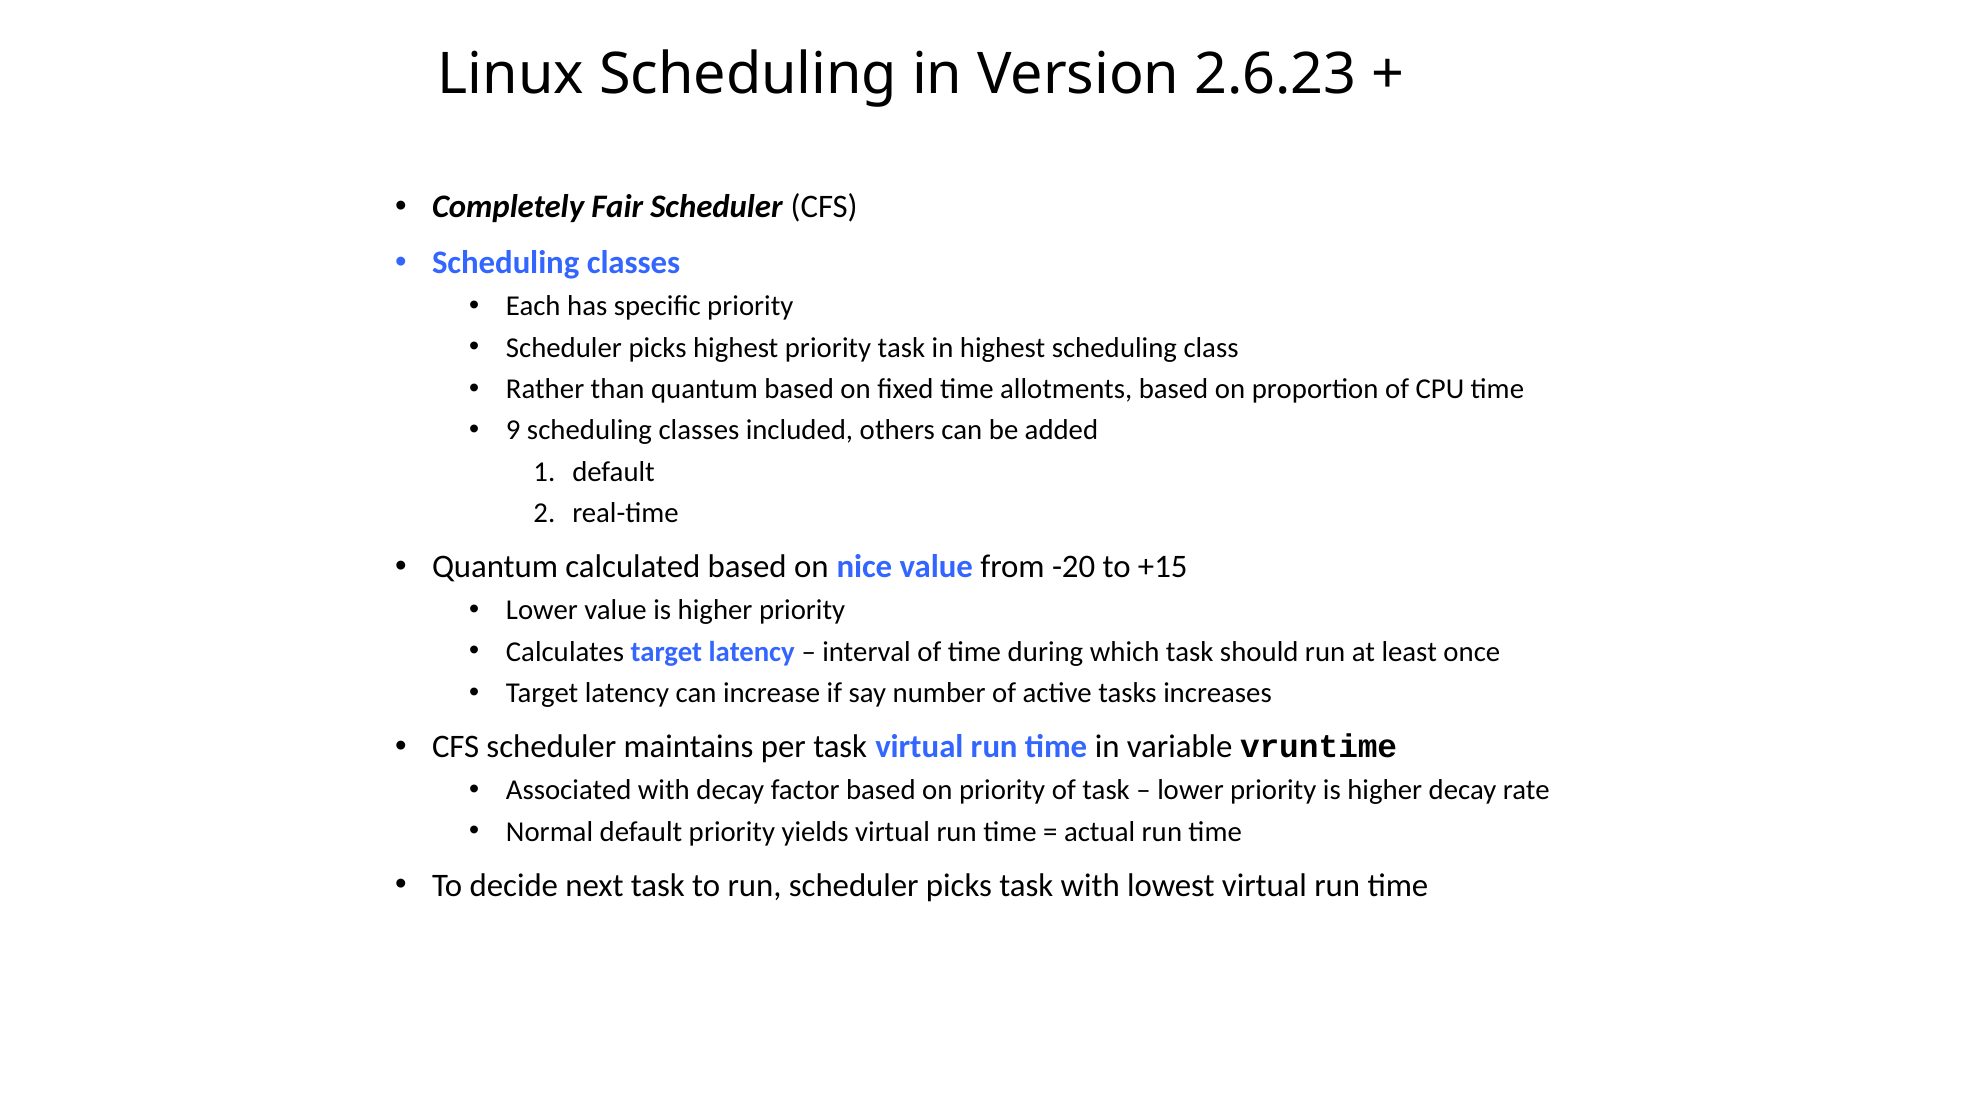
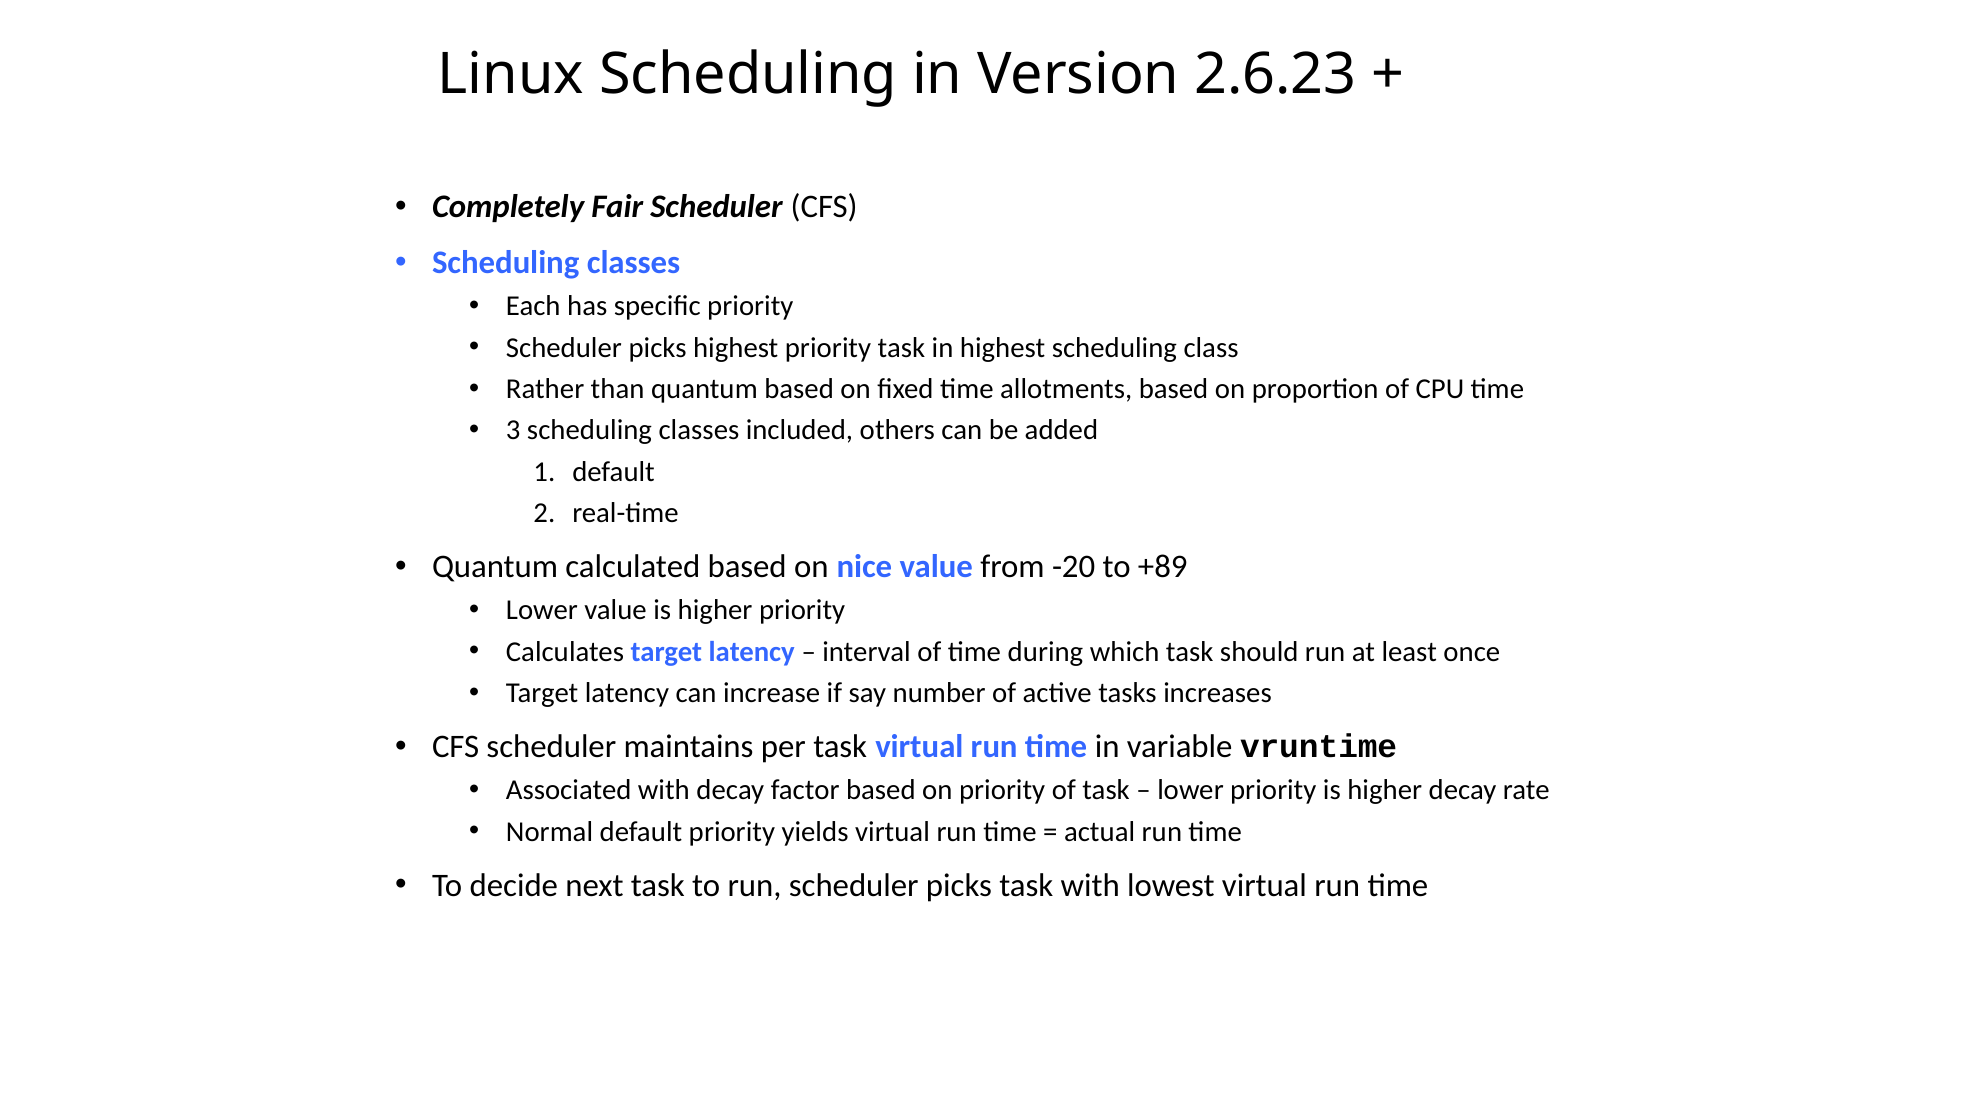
9: 9 -> 3 (513, 430)
+15: +15 -> +89 (1163, 567)
